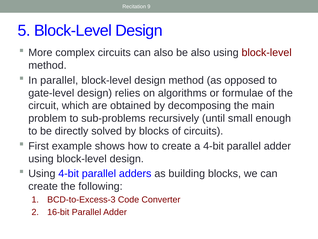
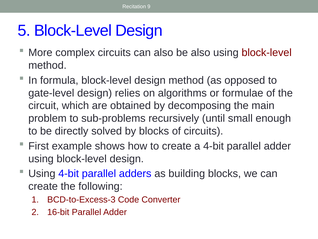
In parallel: parallel -> formula (59, 80)
